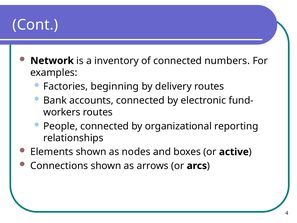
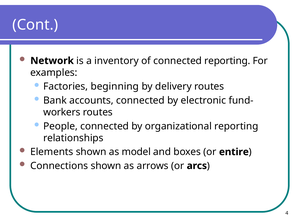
connected numbers: numbers -> reporting (227, 61)
nodes: nodes -> model (136, 152)
active: active -> entire (234, 152)
